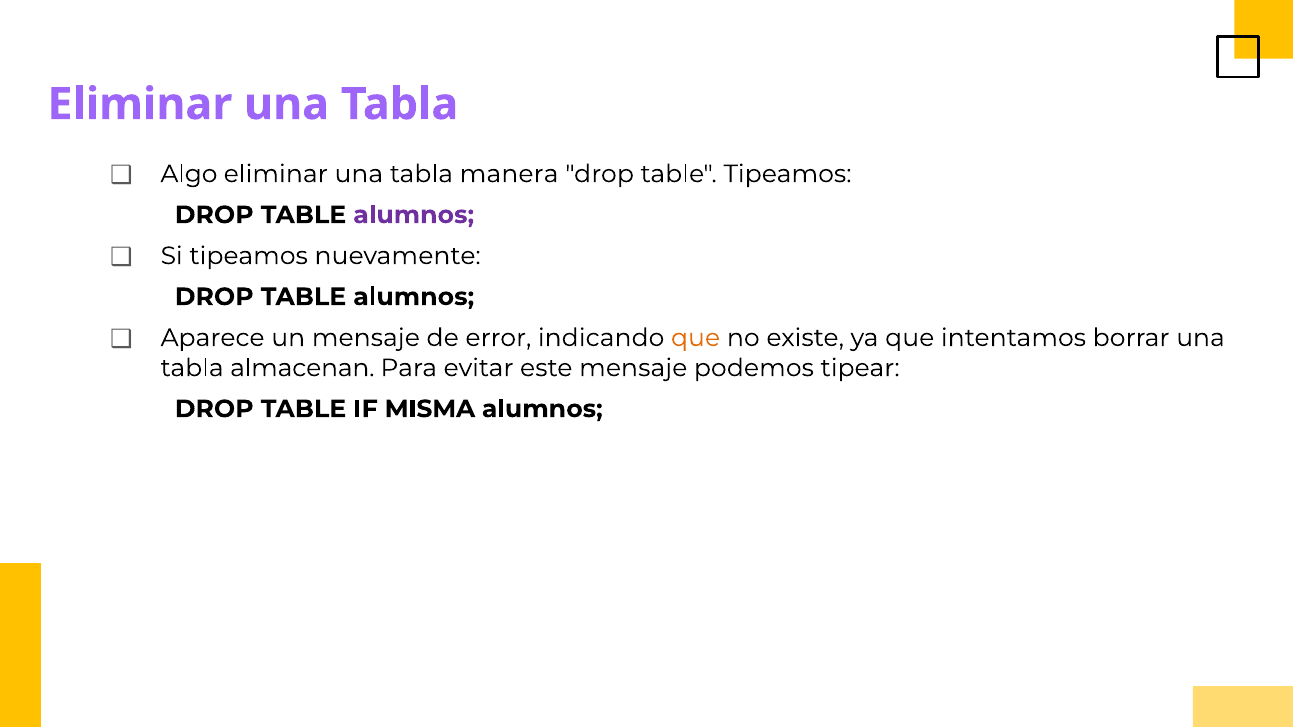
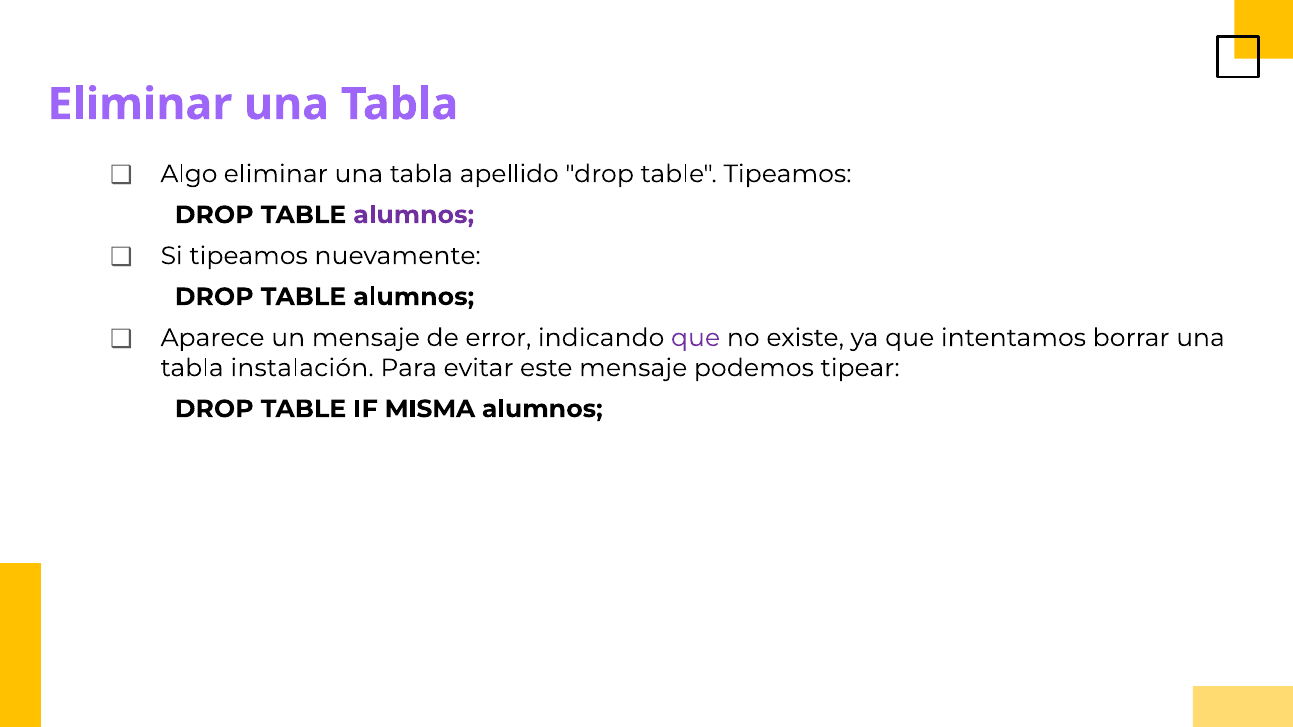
manera: manera -> apellido (509, 174)
que colour: orange -> purple (696, 338)
almacenan: almacenan -> instalación (302, 368)
